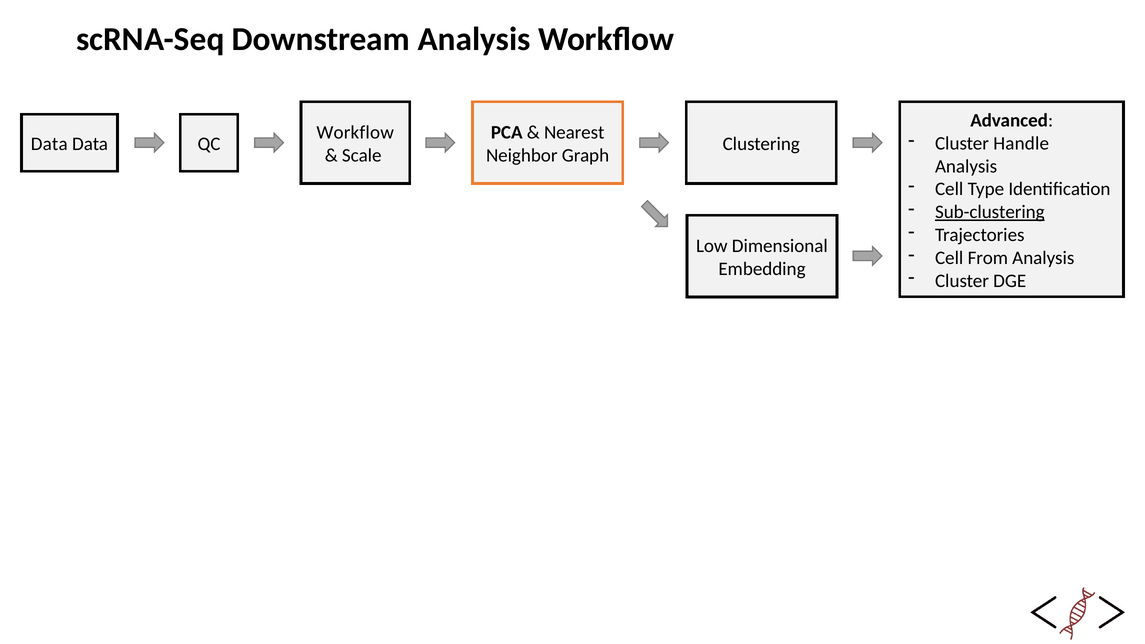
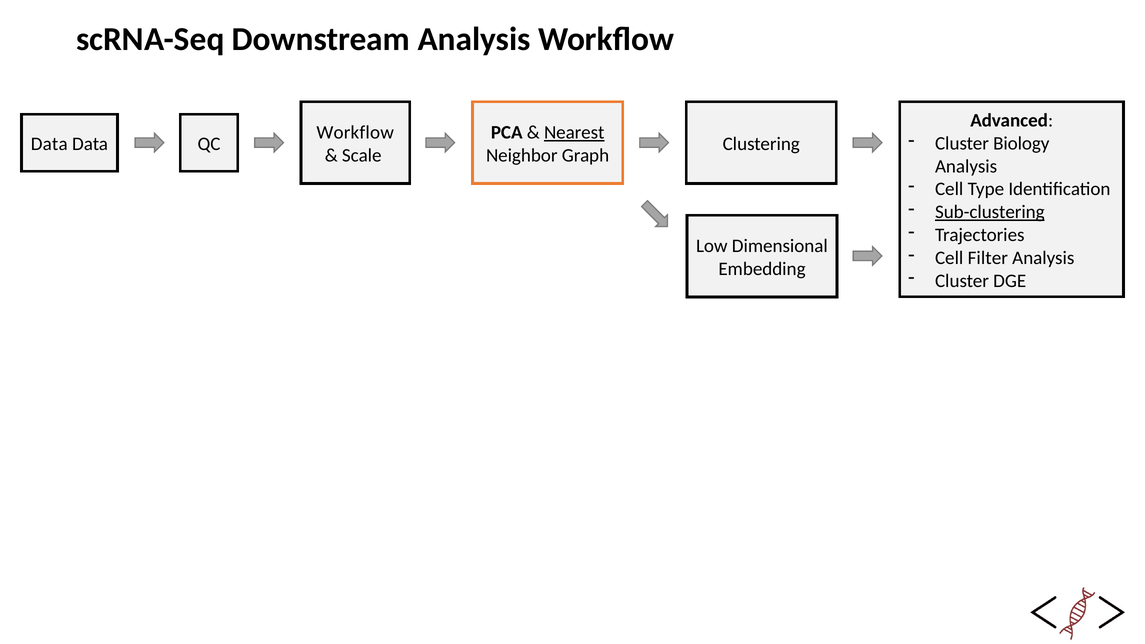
Nearest underline: none -> present (574, 133)
Handle: Handle -> Biology (1021, 143)
From: From -> Filter (988, 258)
